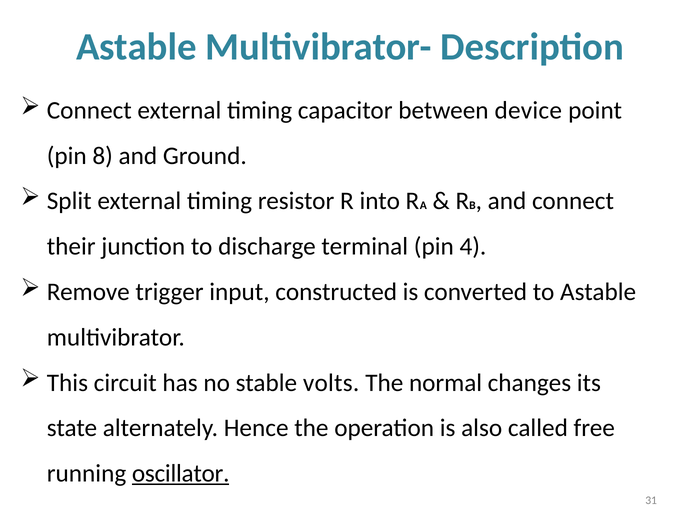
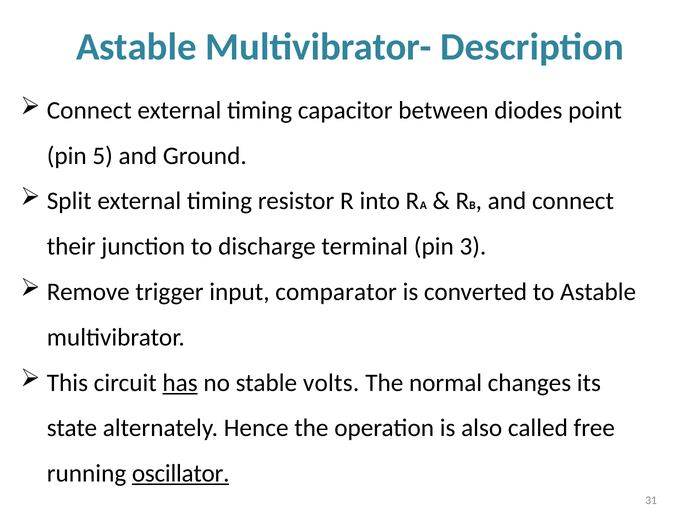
device: device -> diodes (528, 110)
8: 8 -> 5 (103, 156)
4: 4 -> 3 (473, 247)
constructed: constructed -> comparator (336, 292)
has underline: none -> present (180, 383)
